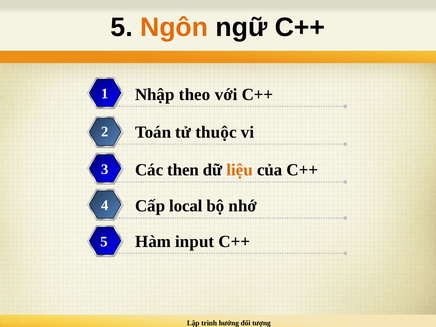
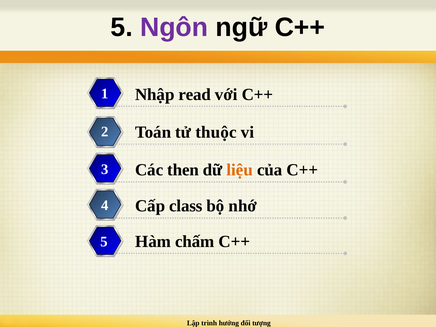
Ngôn colour: orange -> purple (174, 27)
theo: theo -> read (195, 94)
local: local -> class (186, 206)
input: input -> chấm (195, 241)
